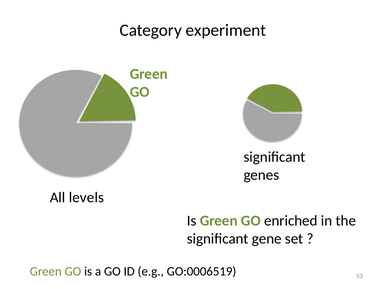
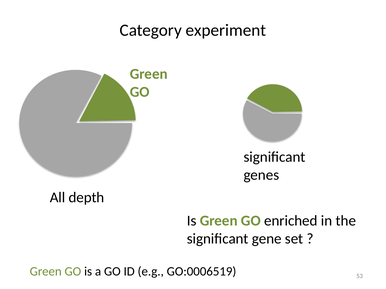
levels: levels -> depth (87, 198)
